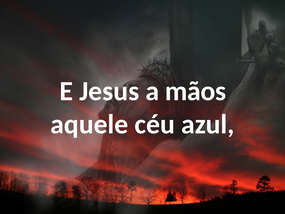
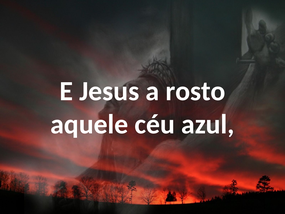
mãos: mãos -> rosto (195, 91)
